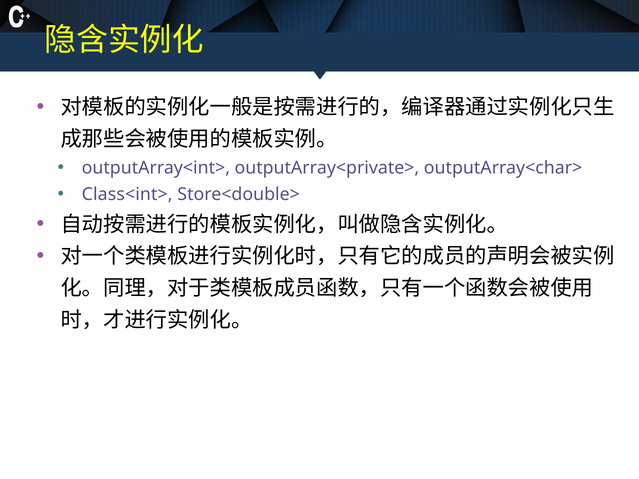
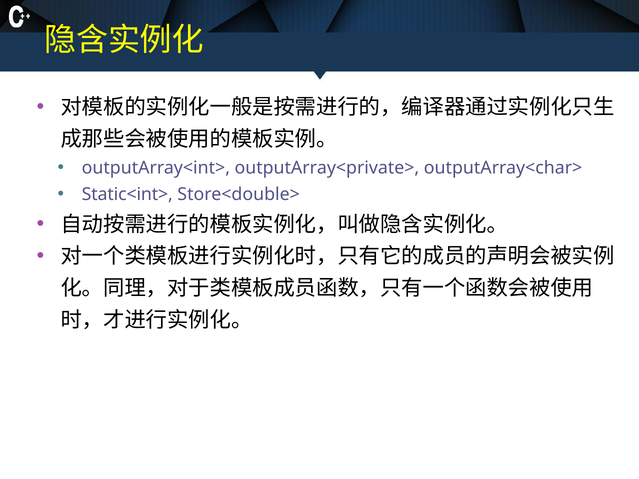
Class<int>: Class<int> -> Static<int> (127, 195)
